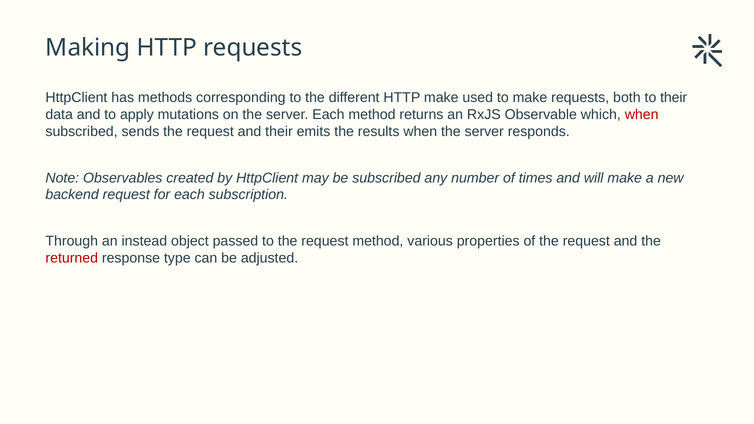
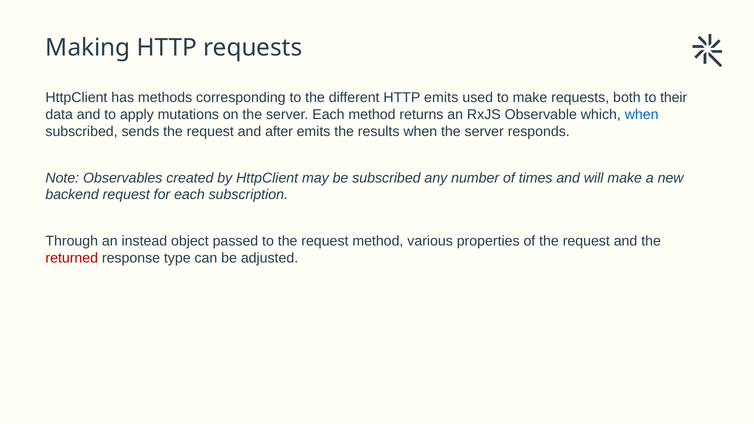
HTTP make: make -> emits (441, 97)
when colour: red -> blue (642, 114)
and their: their -> after (279, 131)
